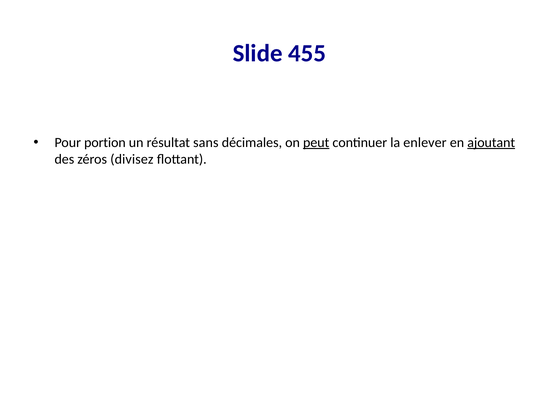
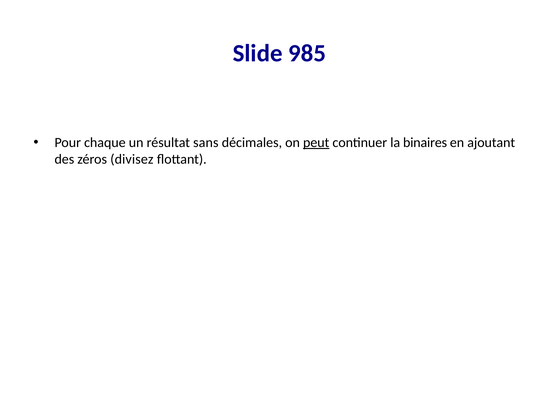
455: 455 -> 985 (307, 53)
portion: portion -> chaque (105, 143)
enlever: enlever -> binaires (425, 143)
ajoutant underline: present -> none (491, 143)
